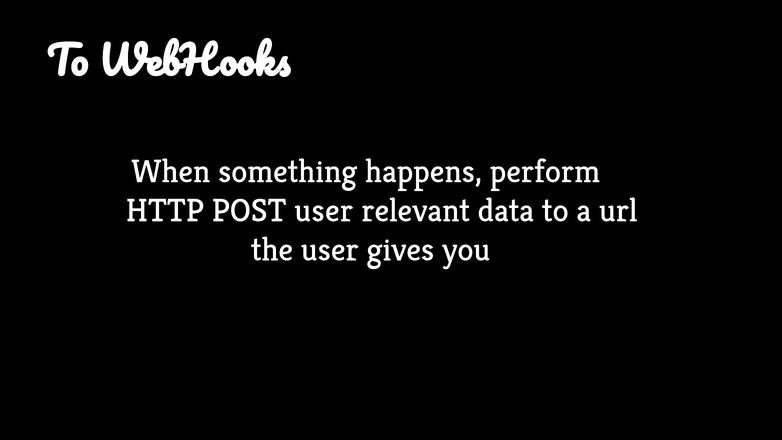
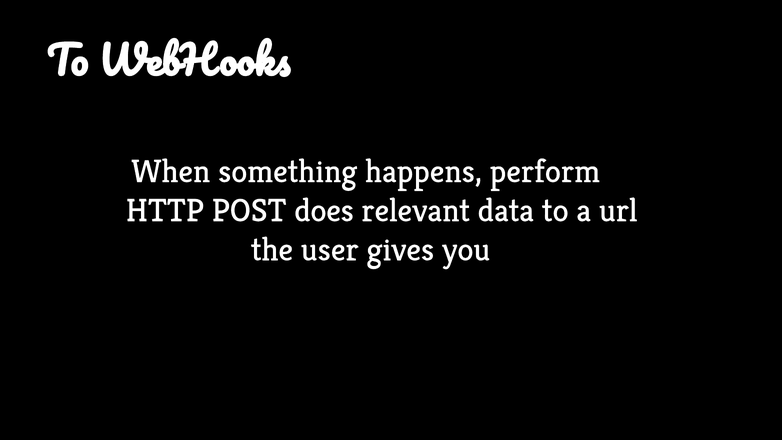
POST user: user -> does (324, 210)
